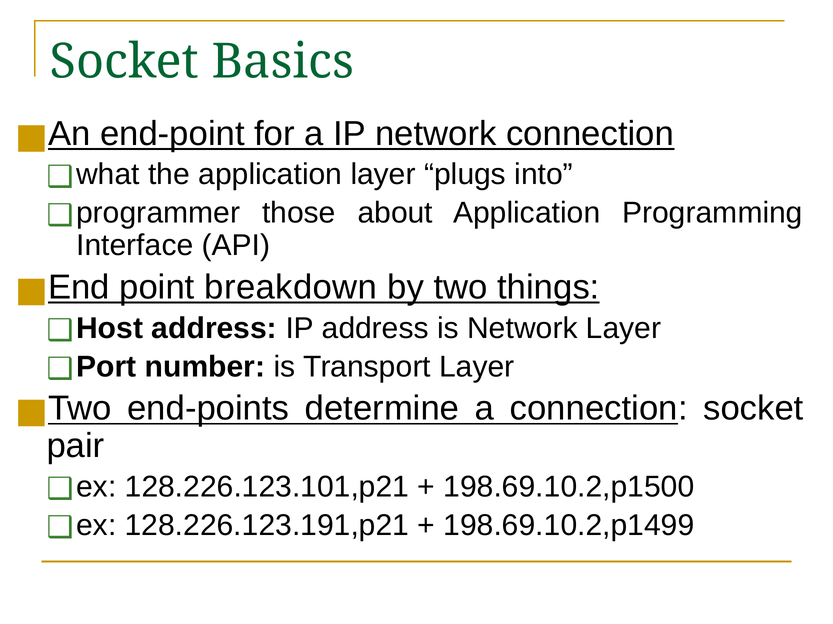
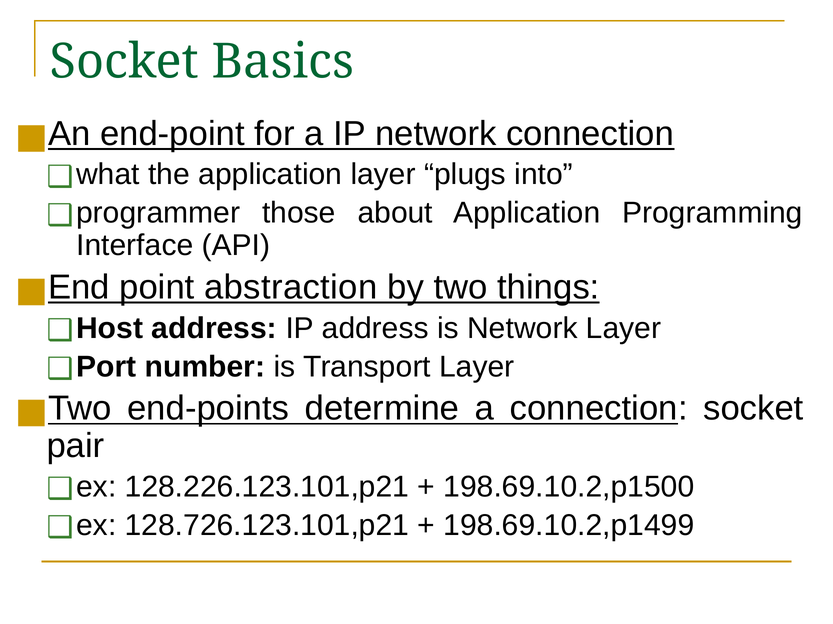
breakdown: breakdown -> abstraction (291, 288)
128.226.123.191,p21: 128.226.123.191,p21 -> 128.726.123.101,p21 (267, 526)
